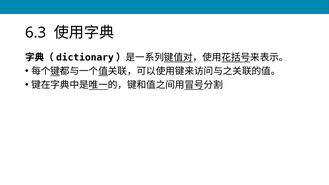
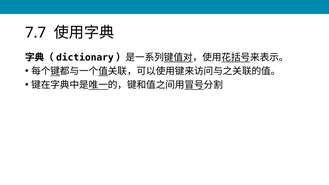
6.3: 6.3 -> 7.7 (36, 33)
